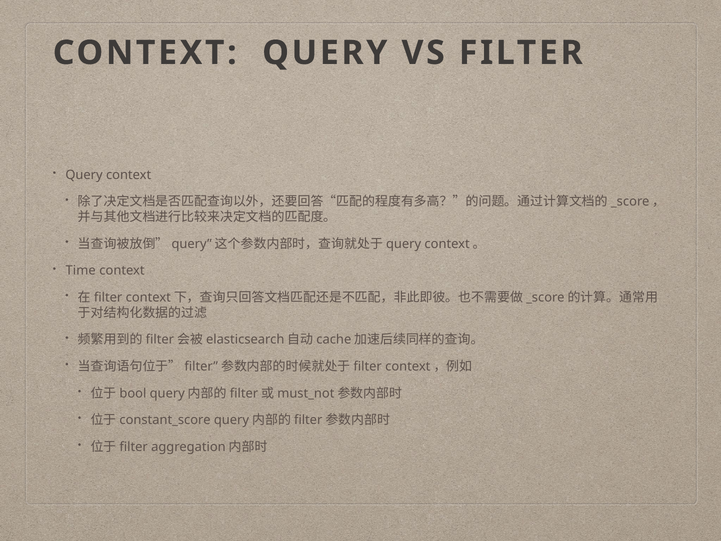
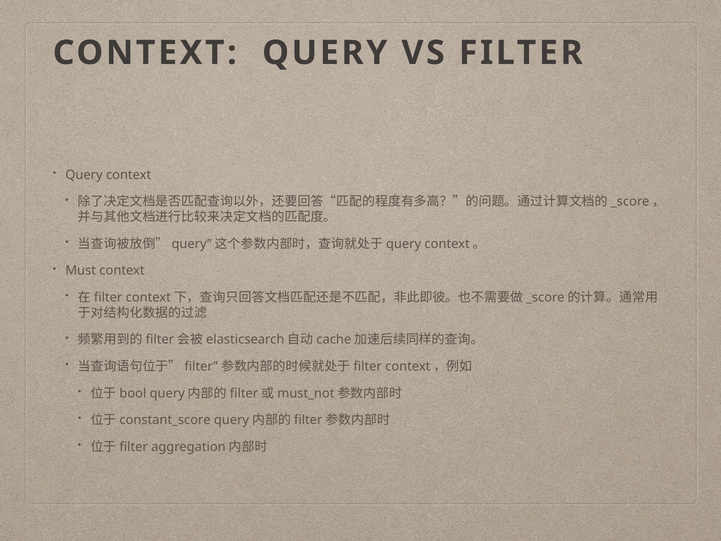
Time: Time -> Must (81, 271)
